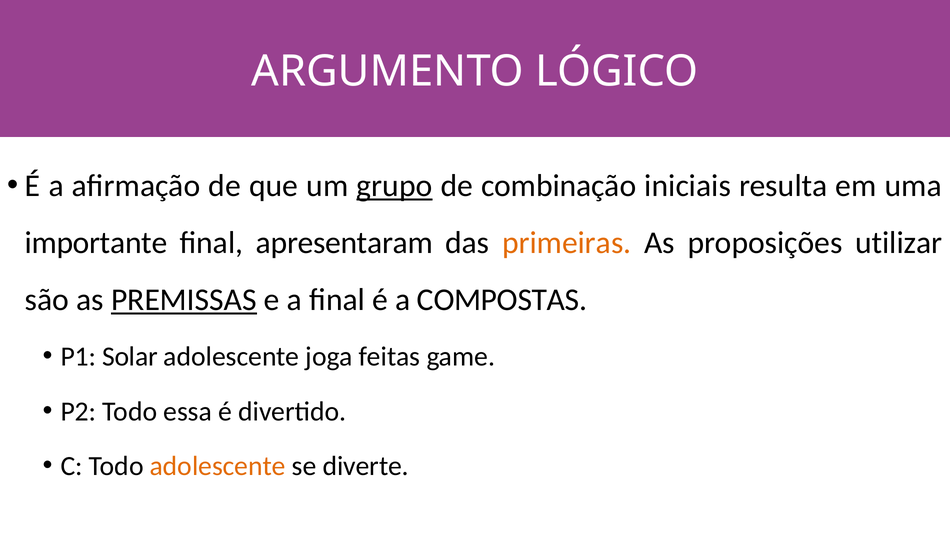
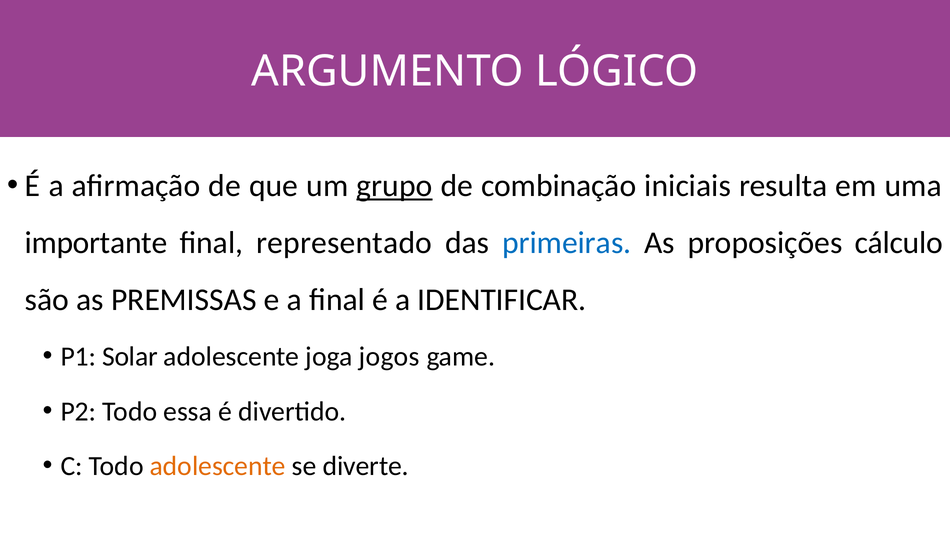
apresentaram: apresentaram -> representado (344, 243)
primeiras colour: orange -> blue (567, 243)
utilizar: utilizar -> cálculo (899, 243)
PREMISSAS underline: present -> none (184, 300)
COMPOSTAS: COMPOSTAS -> IDENTIFICAR (502, 300)
feitas: feitas -> jogos (389, 357)
